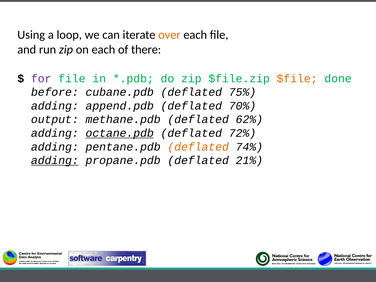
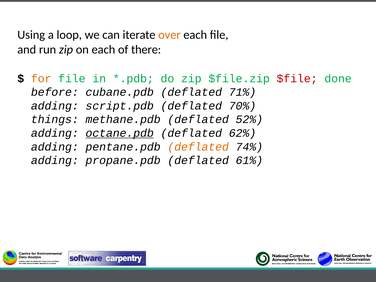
for colour: purple -> orange (41, 79)
$file colour: orange -> red (297, 79)
75%: 75% -> 71% (243, 92)
append.pdb: append.pdb -> script.pdb (120, 106)
output: output -> things (55, 119)
62%: 62% -> 52% (249, 119)
72%: 72% -> 62% (243, 133)
adding underline: present -> none (55, 160)
21%: 21% -> 61% (249, 160)
